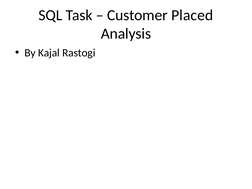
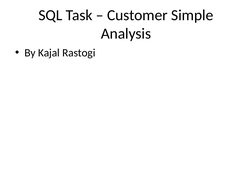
Placed: Placed -> Simple (192, 15)
